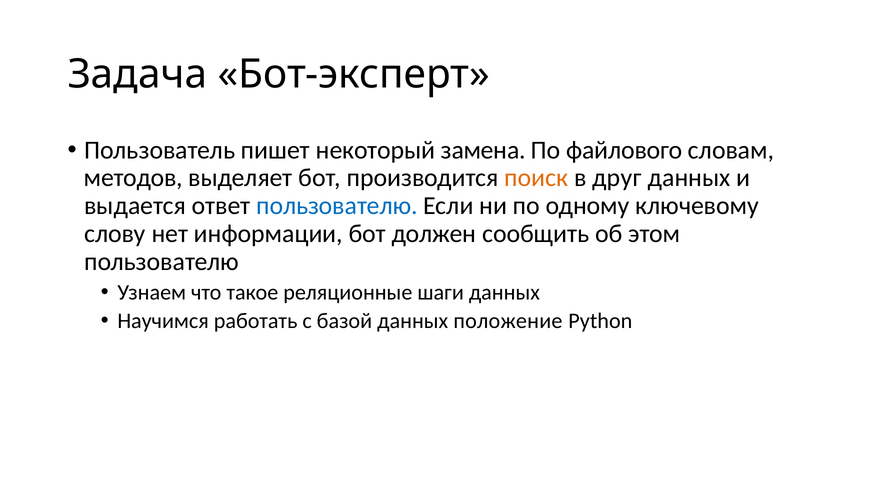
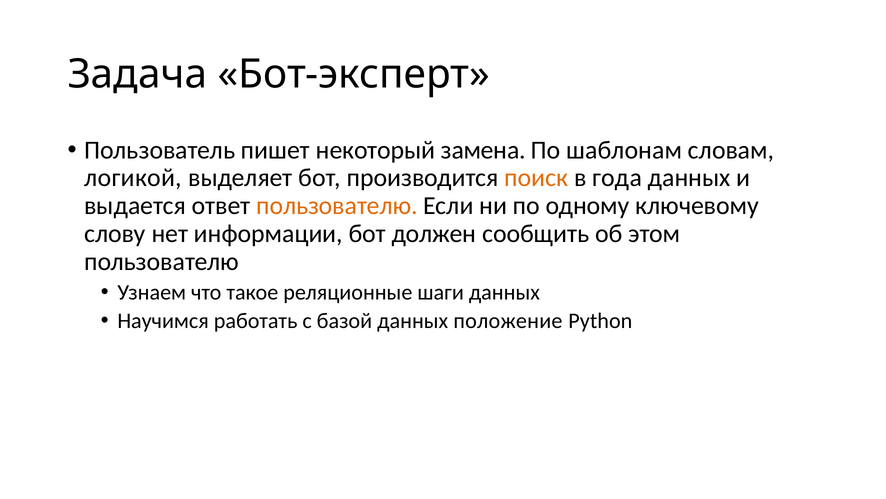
файлового: файлового -> шаблонам (624, 150)
методов: методов -> логикой (133, 178)
друг: друг -> года (617, 178)
пользователю colour: blue -> orange (337, 206)
